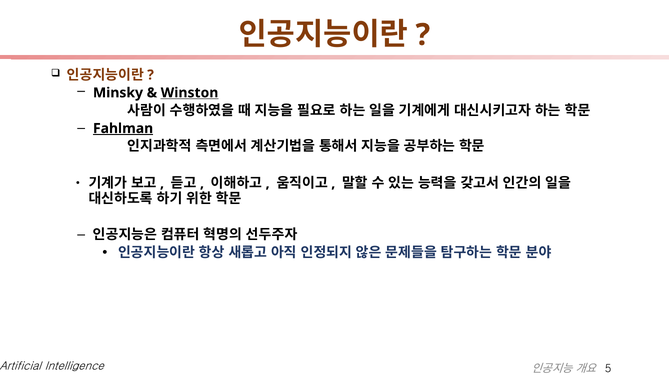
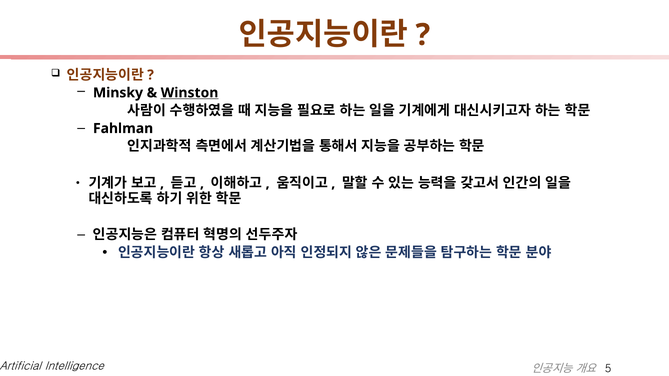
Fahlman underline: present -> none (123, 129)
